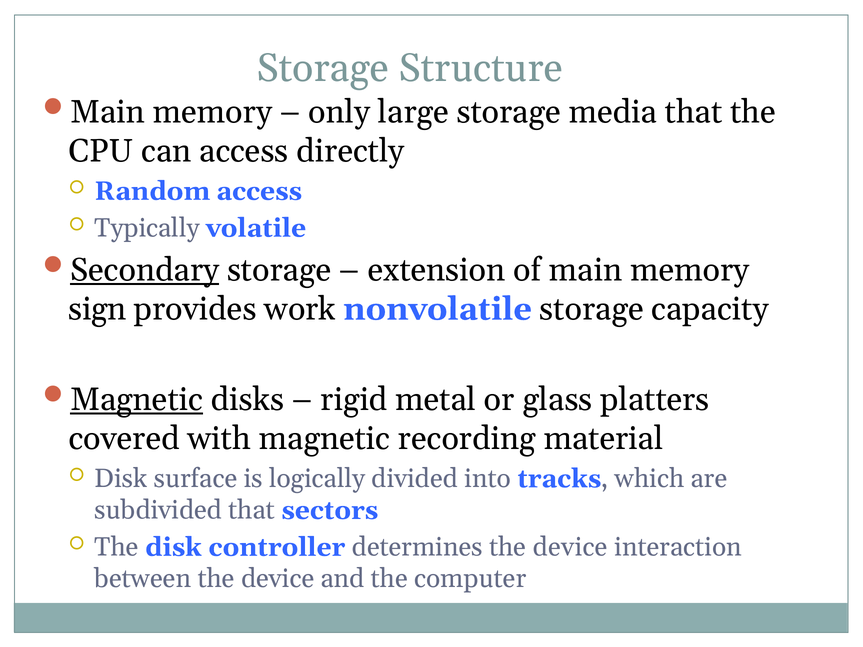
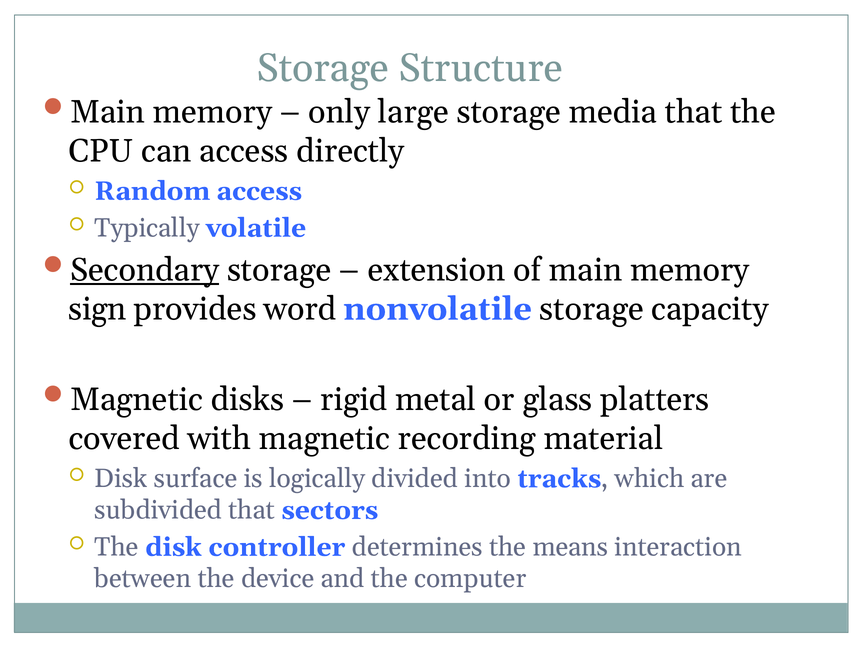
work: work -> word (300, 309)
Magnetic underline: present -> none (136, 400)
determines the device: device -> means (570, 547)
